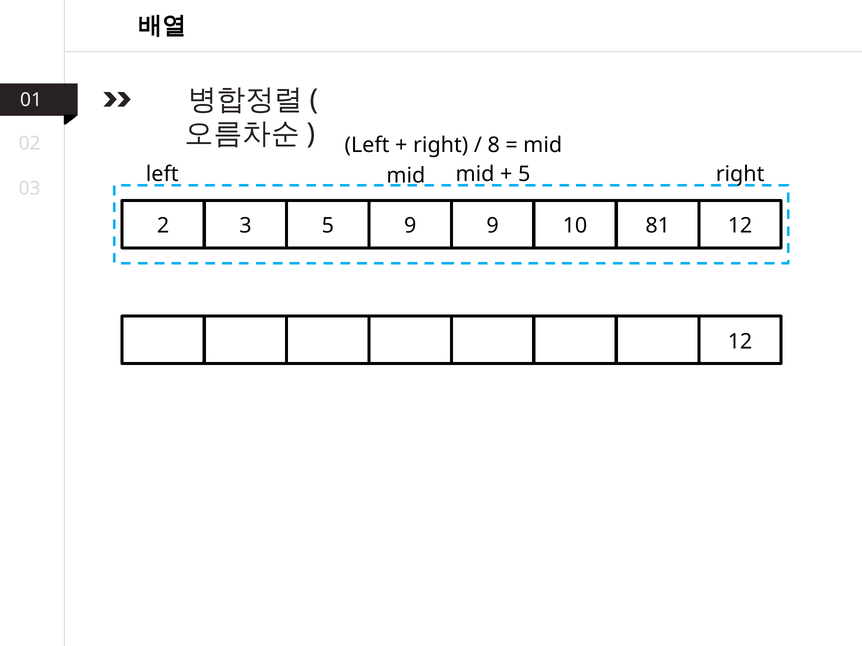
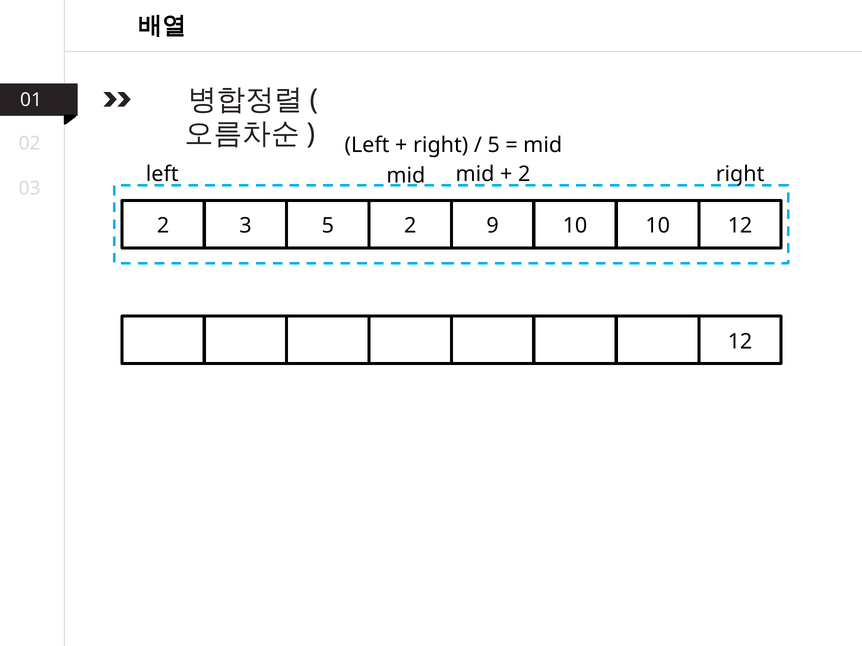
8: 8 -> 5 (494, 145)
5: 5 -> 2 (524, 174)
5 9: 9 -> 2 (410, 226)
10 81: 81 -> 10 (658, 226)
